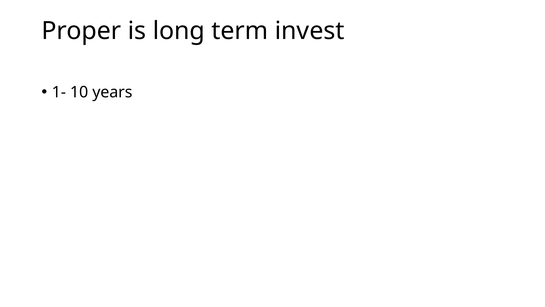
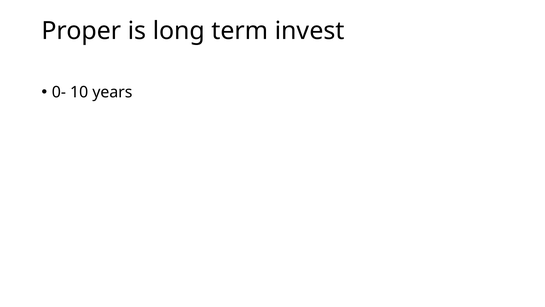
1-: 1- -> 0- (59, 92)
